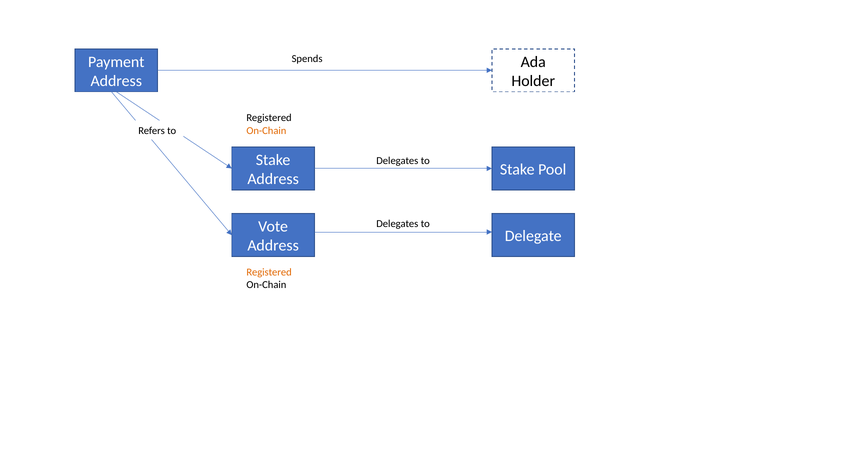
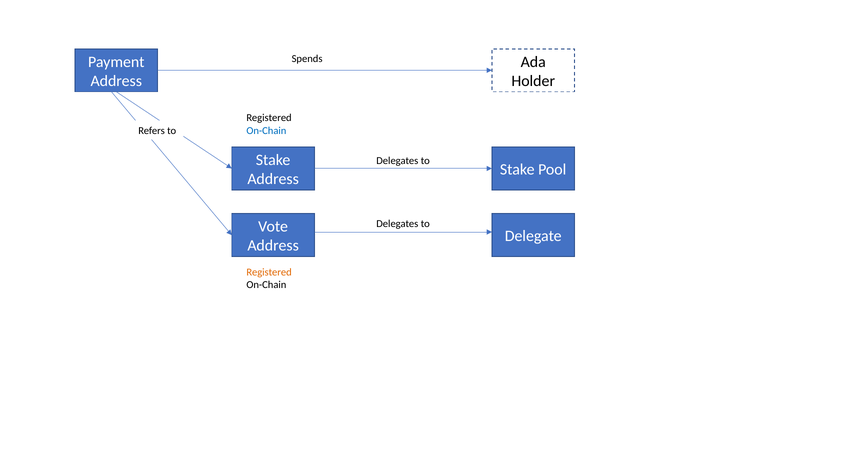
On-Chain colour: orange -> blue (266, 131)
